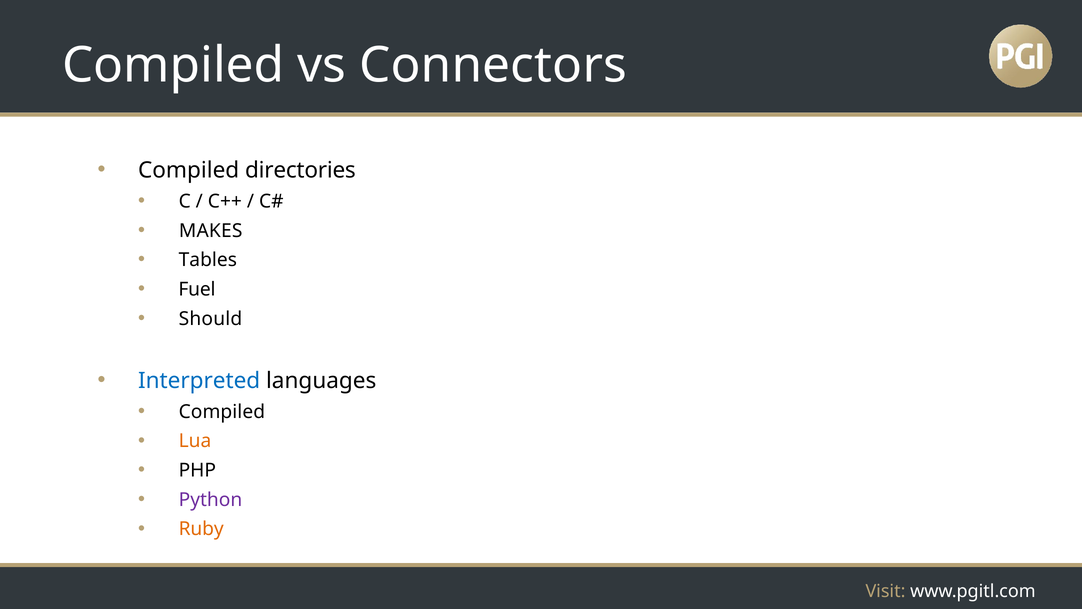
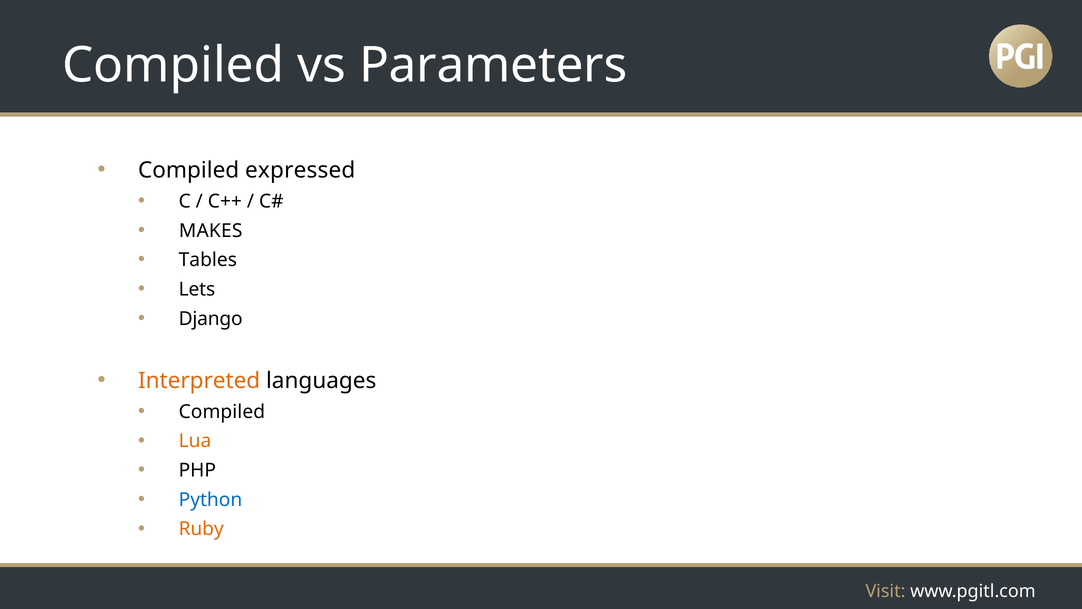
Connectors: Connectors -> Parameters (493, 65)
directories: directories -> expressed (300, 170)
Fuel: Fuel -> Lets (197, 289)
Should: Should -> Django (211, 319)
Interpreted colour: blue -> orange (199, 380)
Python colour: purple -> blue (210, 499)
